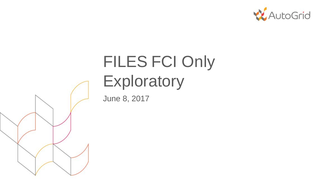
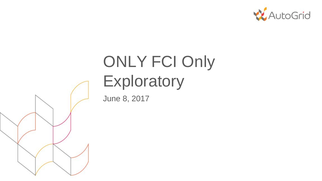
FILES: FILES -> ONLY (125, 62)
